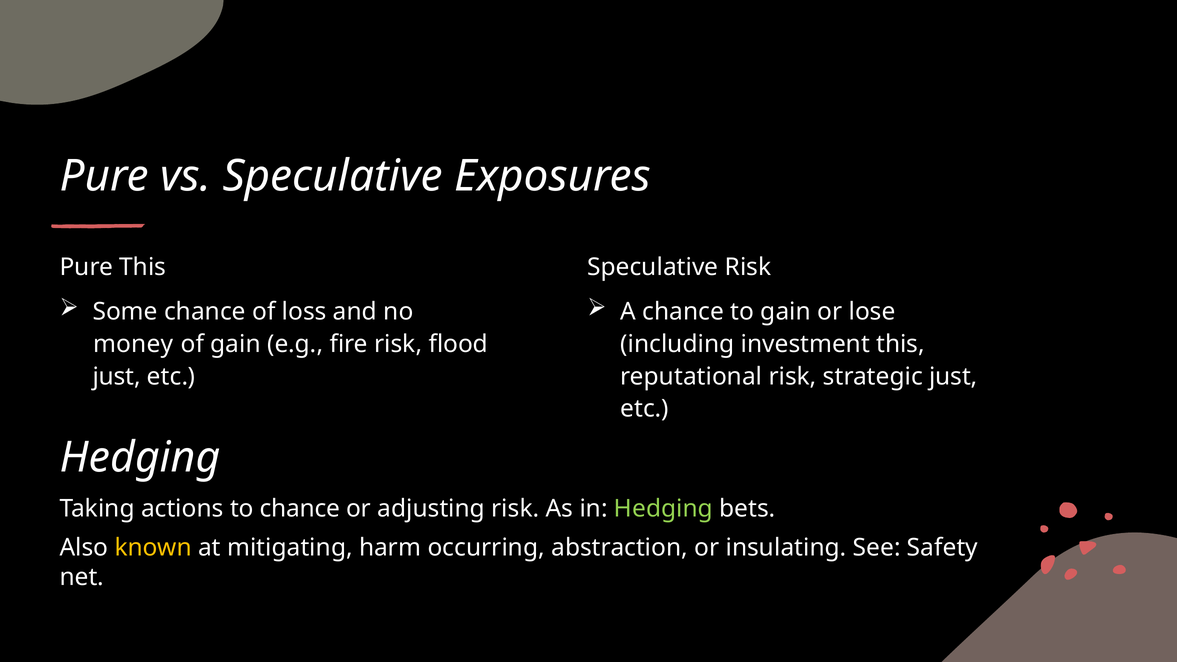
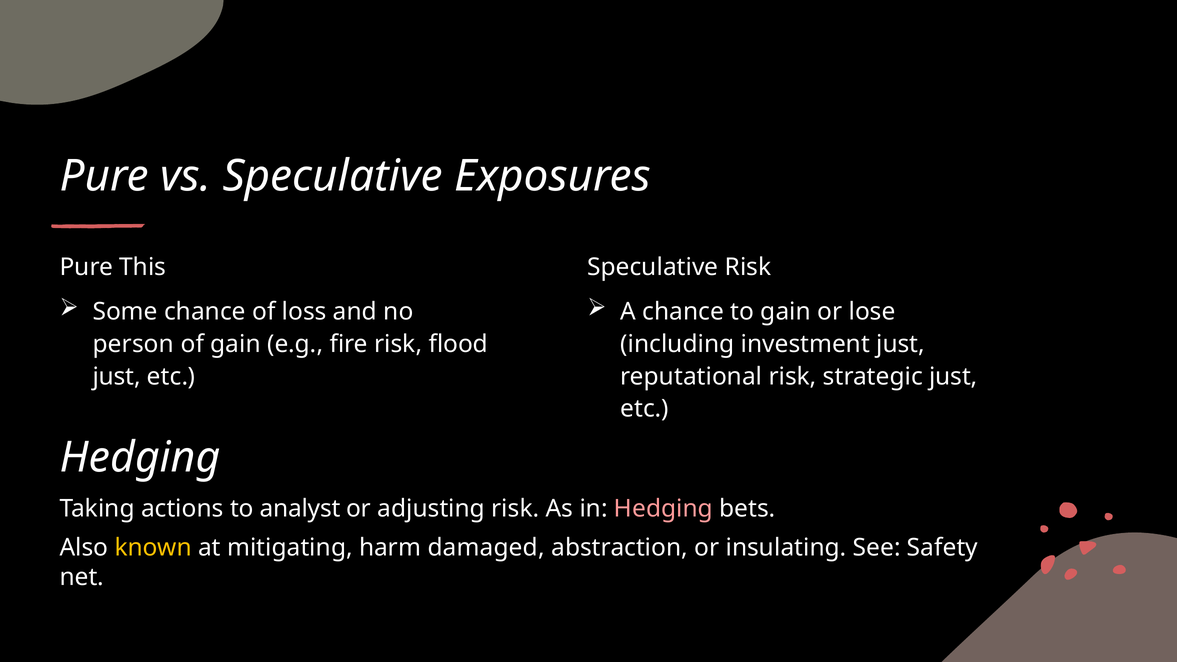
money: money -> person (133, 344)
investment this: this -> just (901, 344)
to chance: chance -> analyst (300, 509)
Hedging colour: light green -> pink (663, 509)
occurring: occurring -> damaged (486, 548)
